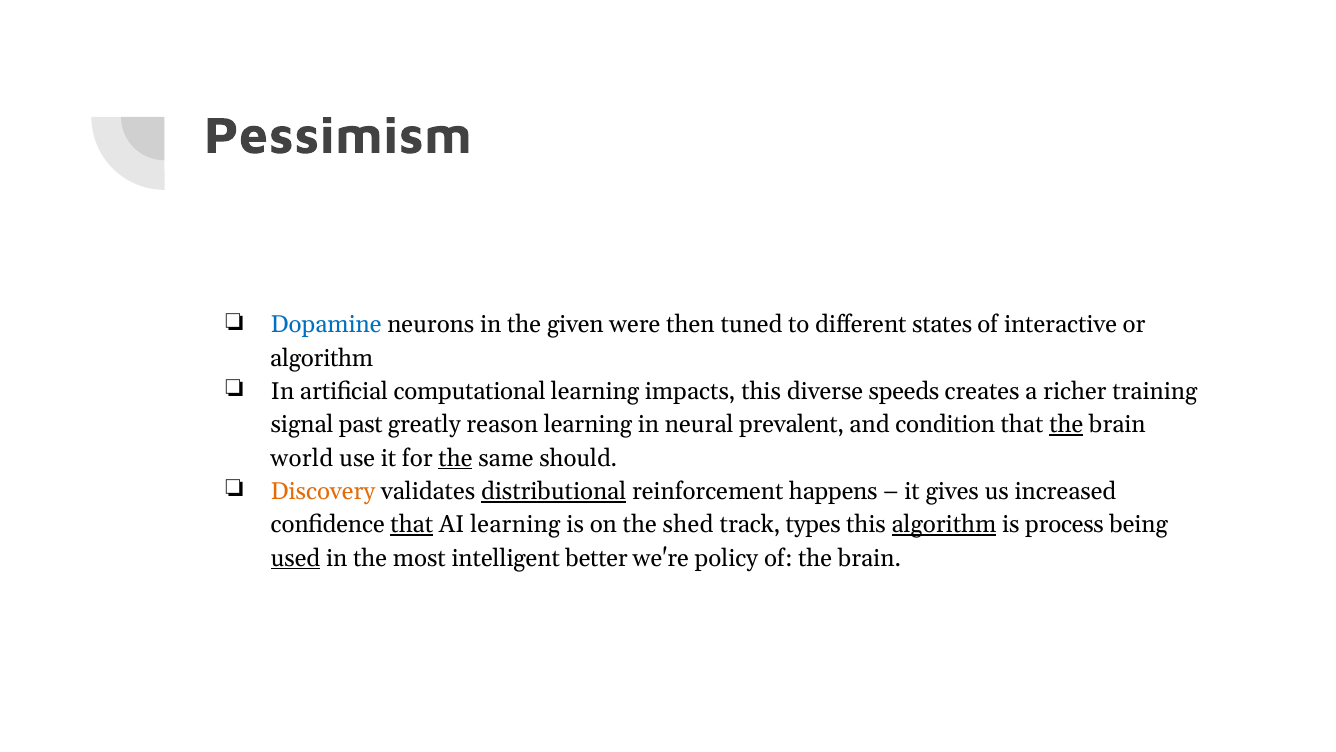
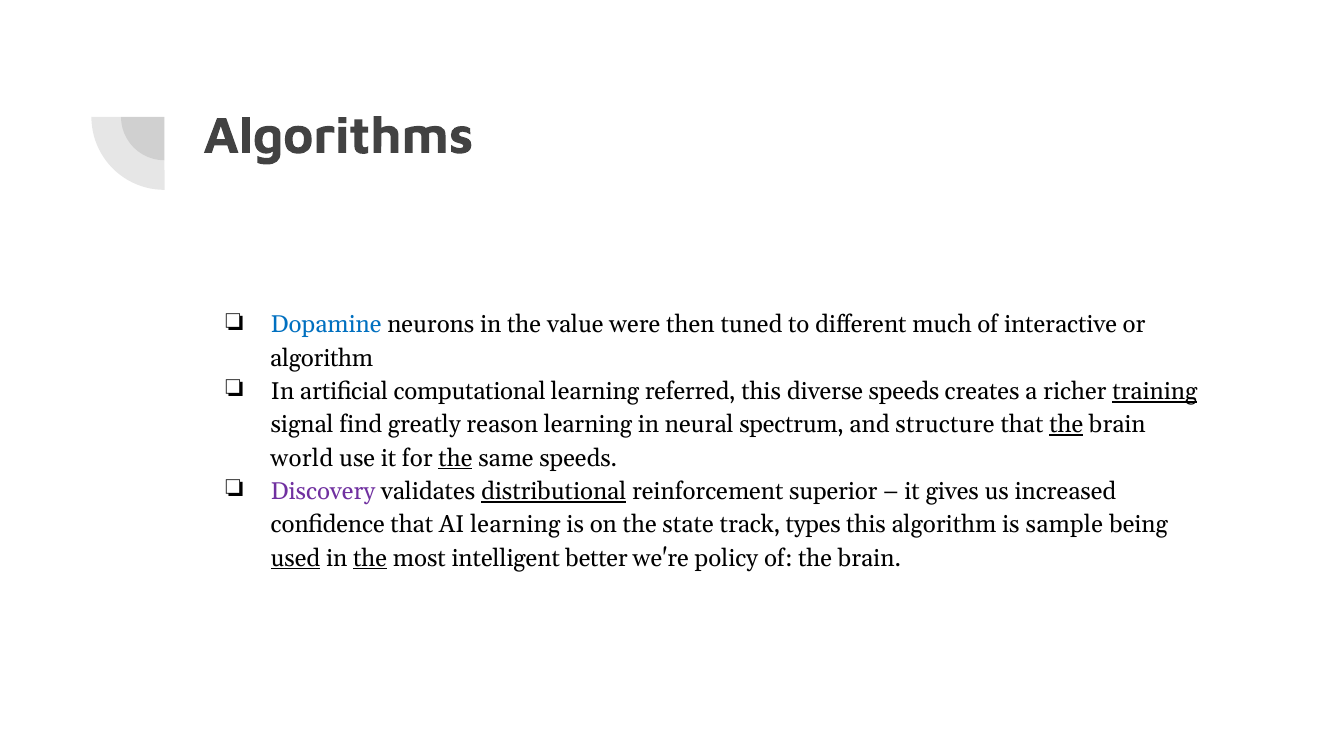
Pessimism: Pessimism -> Algorithms (338, 136)
given: given -> value (575, 325)
states: states -> much (942, 325)
impacts: impacts -> referred (690, 391)
training underline: none -> present (1155, 391)
past: past -> find (361, 424)
prevalent: prevalent -> spectrum (792, 424)
condition: condition -> structure (945, 424)
same should: should -> speeds (578, 458)
Discovery colour: orange -> purple (323, 491)
happens: happens -> superior (833, 491)
that underline: present -> none (412, 524)
shed: shed -> state (688, 524)
algorithm underline: present -> none (944, 524)
process: process -> sample (1064, 524)
the underline: none -> present (370, 558)
